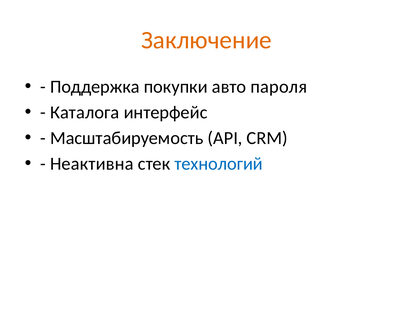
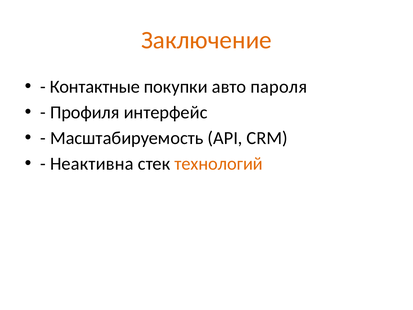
Поддержка: Поддержка -> Контактные (95, 87)
Каталога: Каталога -> Профиля (85, 112)
технологий colour: blue -> orange (219, 164)
